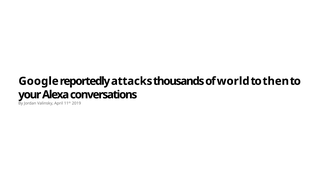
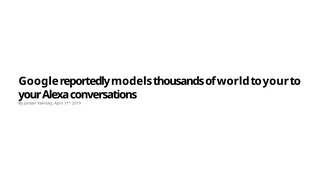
attacks: attacks -> models (132, 81)
then: then -> your (276, 81)
